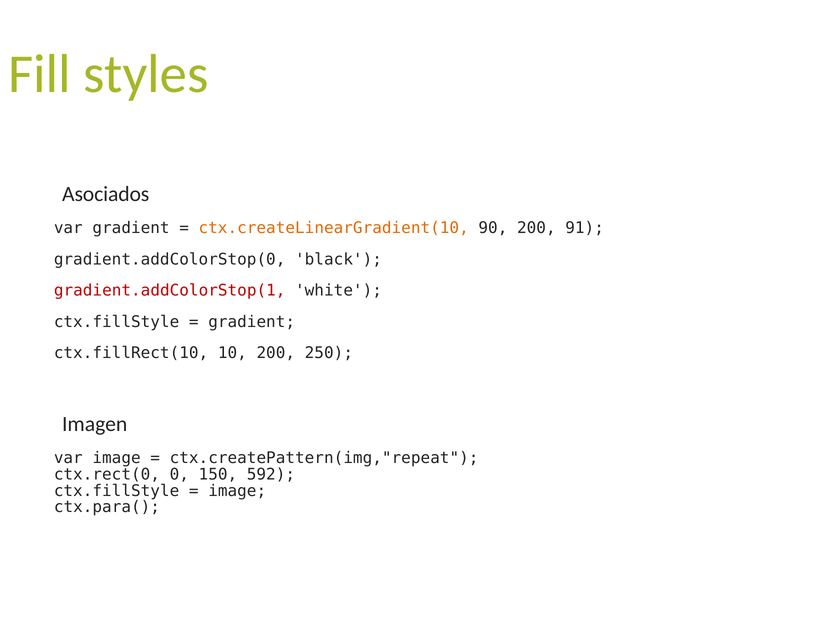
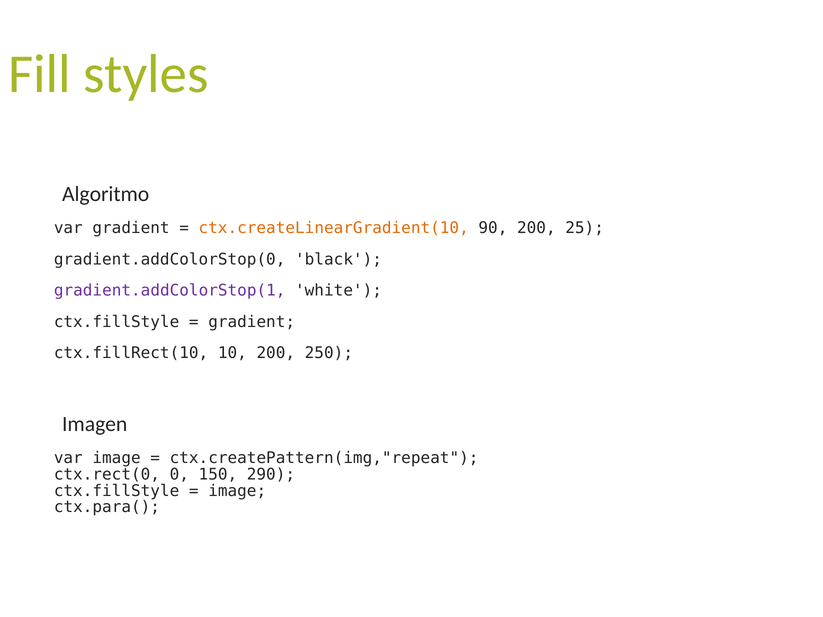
Asociados: Asociados -> Algoritmo (106, 194)
91: 91 -> 25 (585, 228)
gradient.addColorStop(1 colour: red -> purple (170, 291)
592: 592 -> 290 (271, 475)
